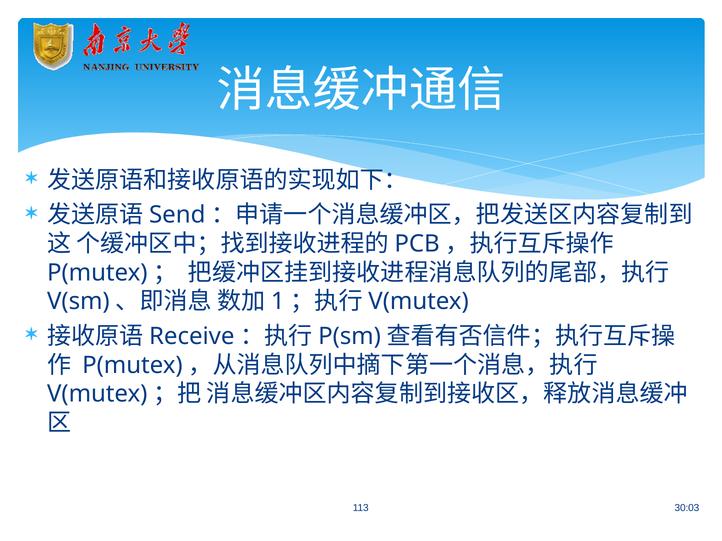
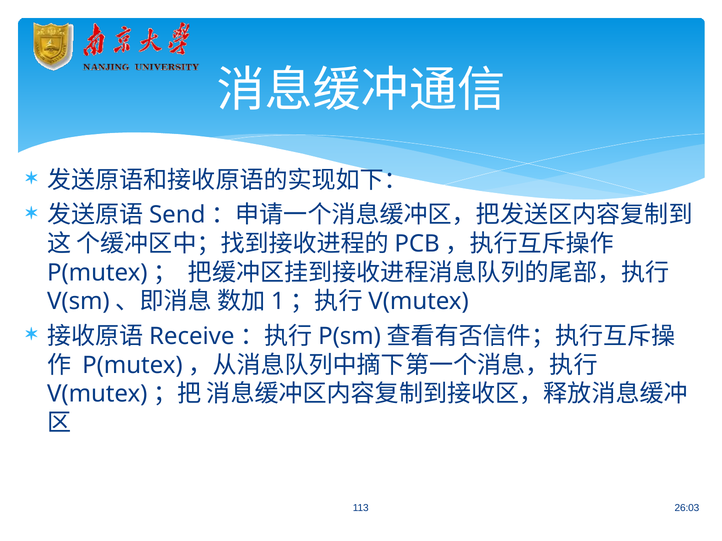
30:03: 30:03 -> 26:03 (687, 508)
